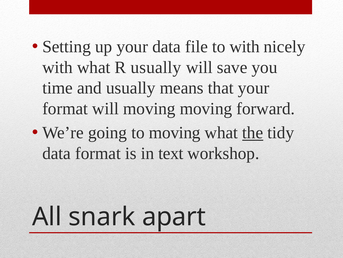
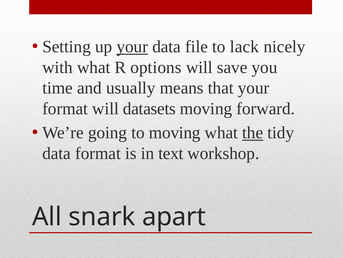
your underline: none -> present (132, 47)
to with: with -> lack (245, 47)
R usually: usually -> options (156, 67)
will moving: moving -> datasets (149, 108)
